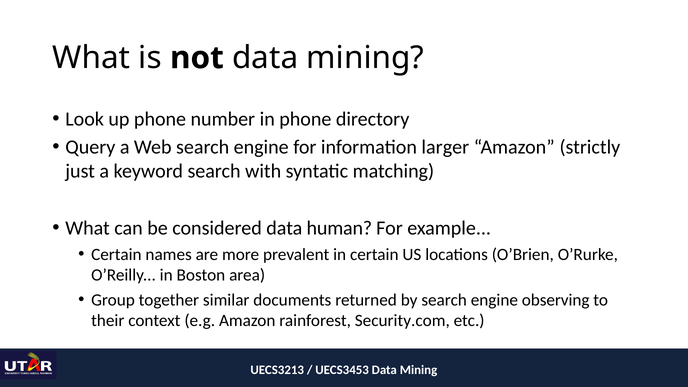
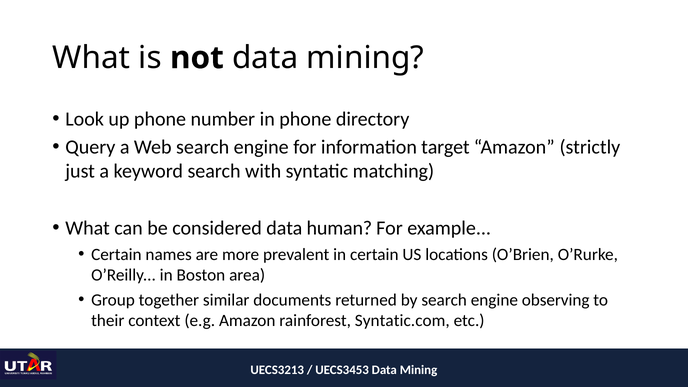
larger: larger -> target (445, 147)
Security.com: Security.com -> Syntatic.com (402, 321)
